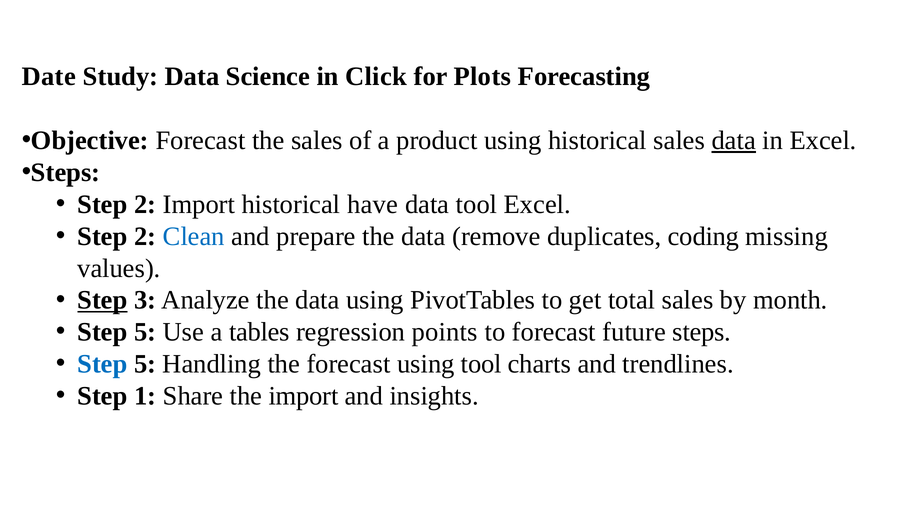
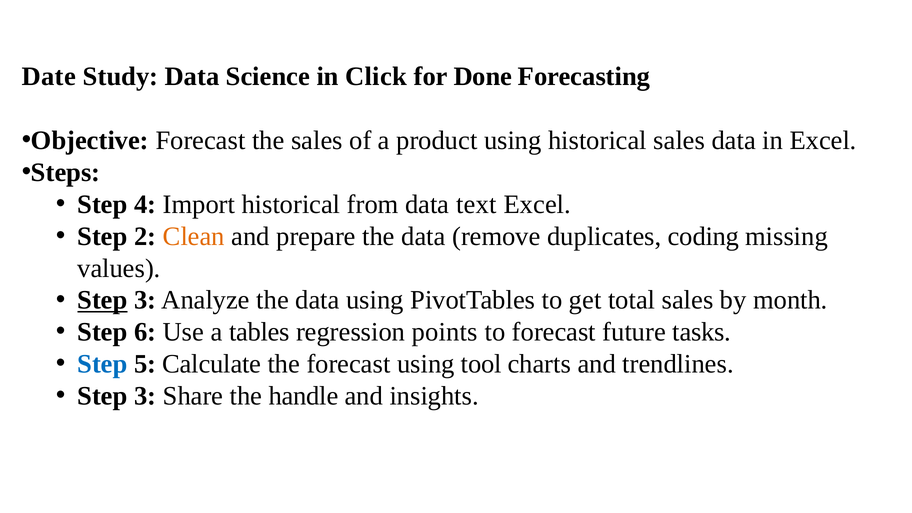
Plots: Plots -> Done (483, 77)
data underline: present -> none (734, 141)
2: 2 -> 4 (145, 204)
have: have -> from (373, 204)
data tool: tool -> text (476, 204)
Clean colour: blue -> orange (194, 236)
5: 5 -> 6 (145, 332)
future steps: steps -> tasks (702, 332)
Handling: Handling -> Calculate (212, 364)
1: 1 -> 3 (145, 396)
the import: import -> handle (304, 396)
